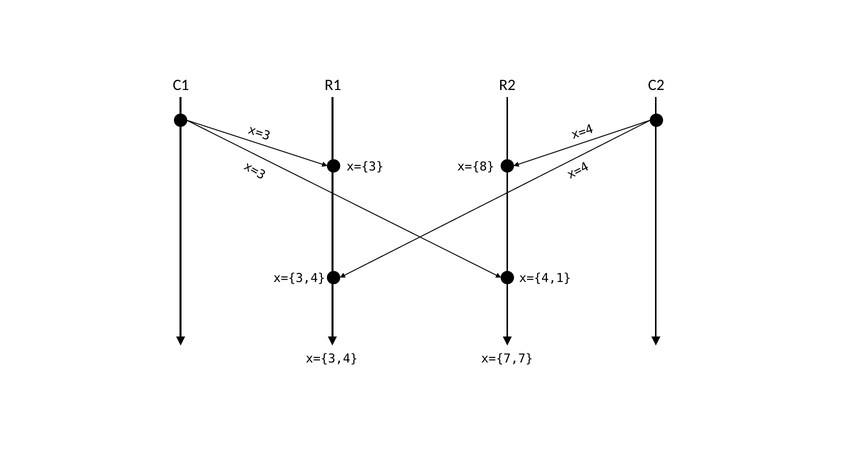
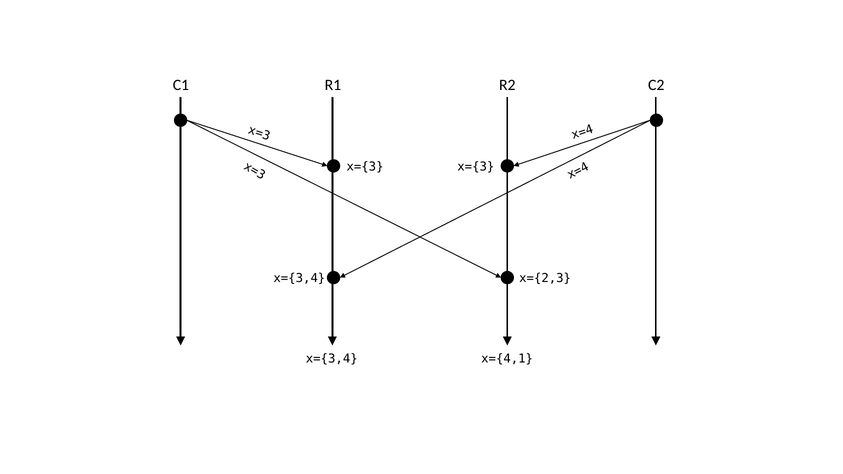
x={3 x={8: x={8 -> x={3 (476, 167)
x={4,1: x={4,1 -> x={2,3 (545, 278)
x={7,7: x={7,7 -> x={4,1 (507, 359)
